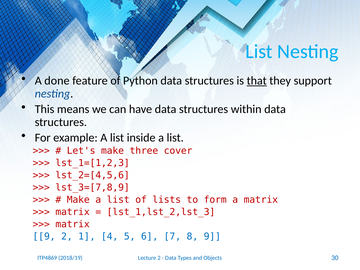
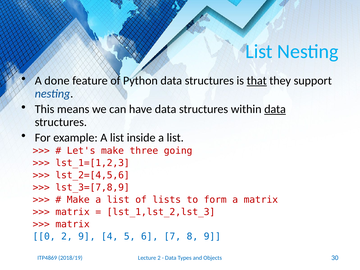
data underline: none -> present (275, 109)
cover: cover -> going (178, 151)
9: 9 -> 0 (44, 236)
2 1: 1 -> 9 (87, 236)
